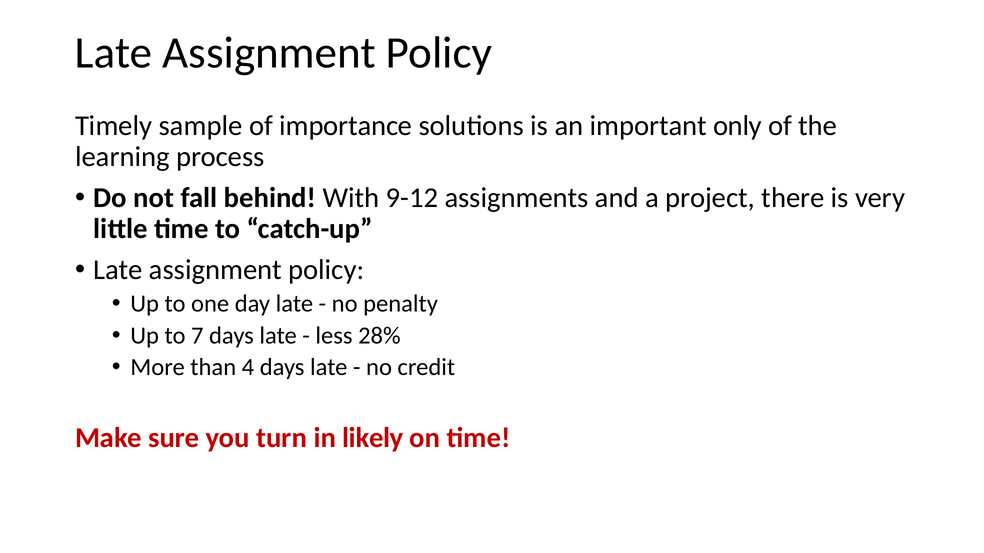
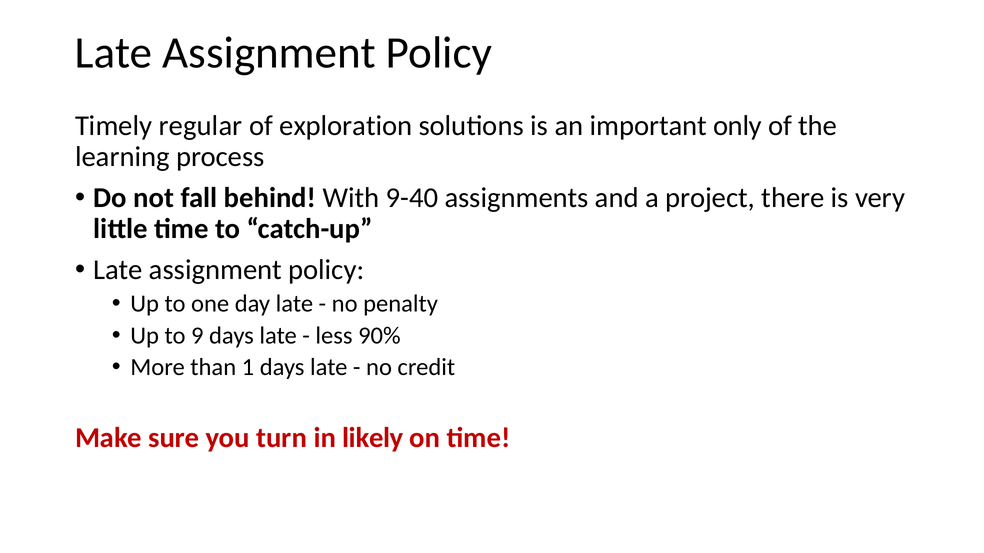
sample: sample -> regular (201, 126)
importance: importance -> exploration (346, 126)
9-12: 9-12 -> 9-40 (412, 198)
7: 7 -> 9 (197, 336)
28%: 28% -> 90% (379, 336)
4: 4 -> 1 (248, 367)
